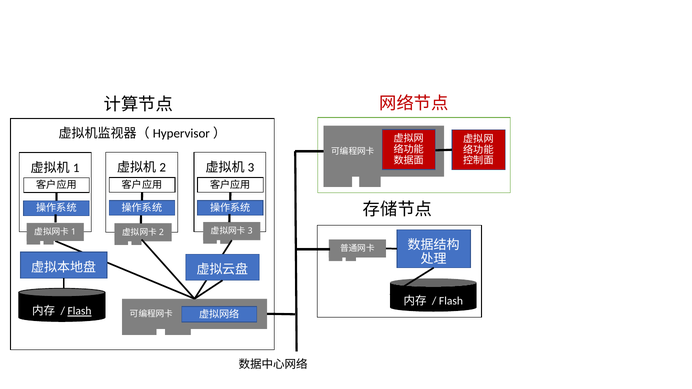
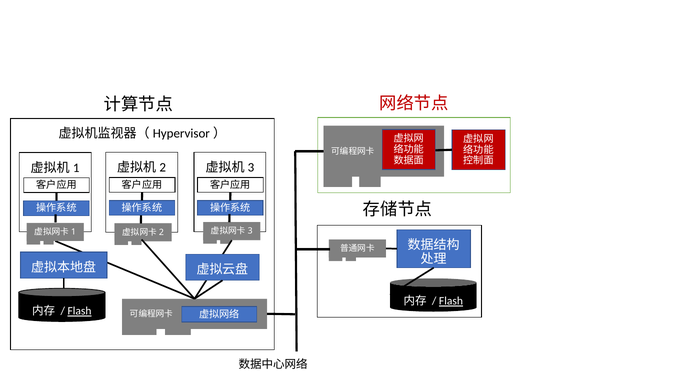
Flash underline: none -> present (451, 301)
